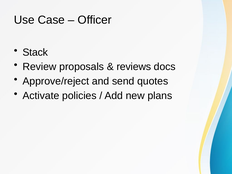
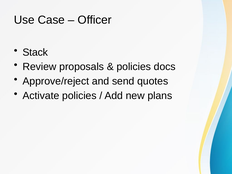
reviews: reviews -> policies (134, 67)
